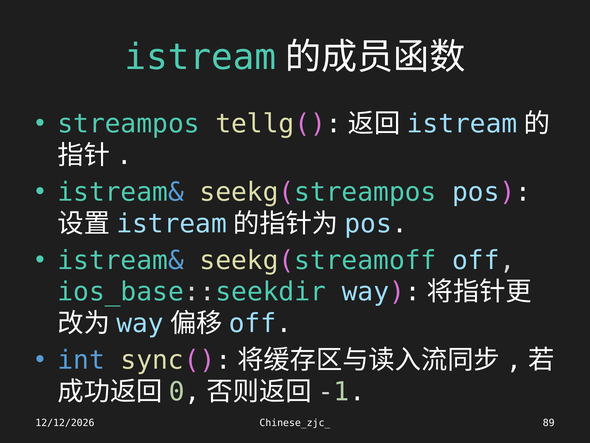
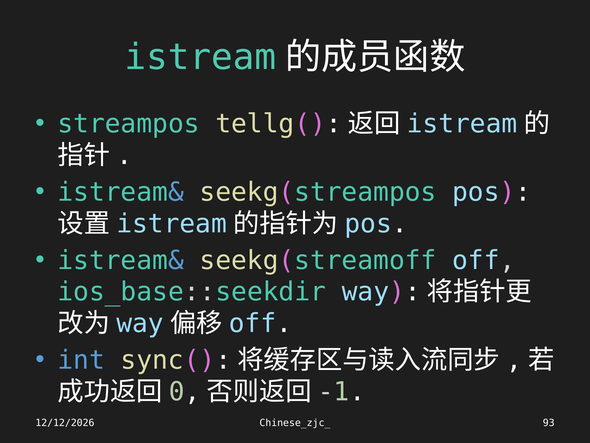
89: 89 -> 93 (549, 423)
